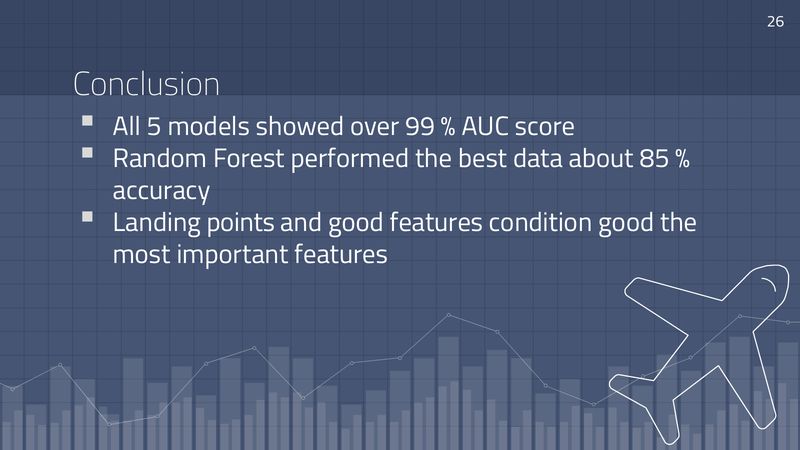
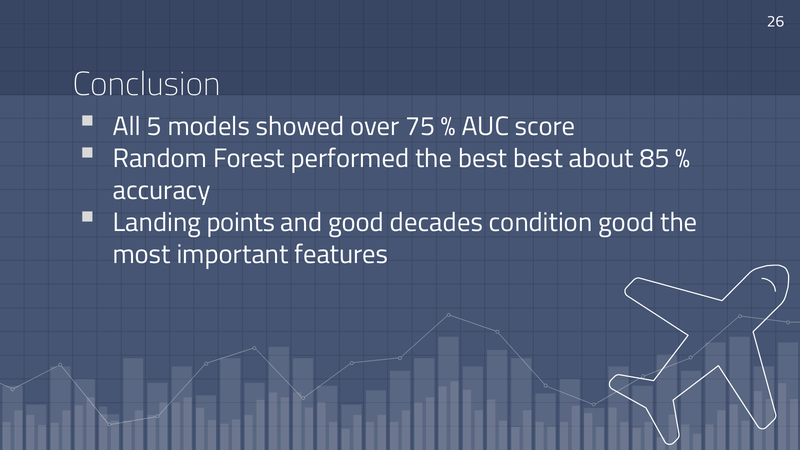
99: 99 -> 75 (420, 127)
best data: data -> best (538, 159)
good features: features -> decades (436, 223)
